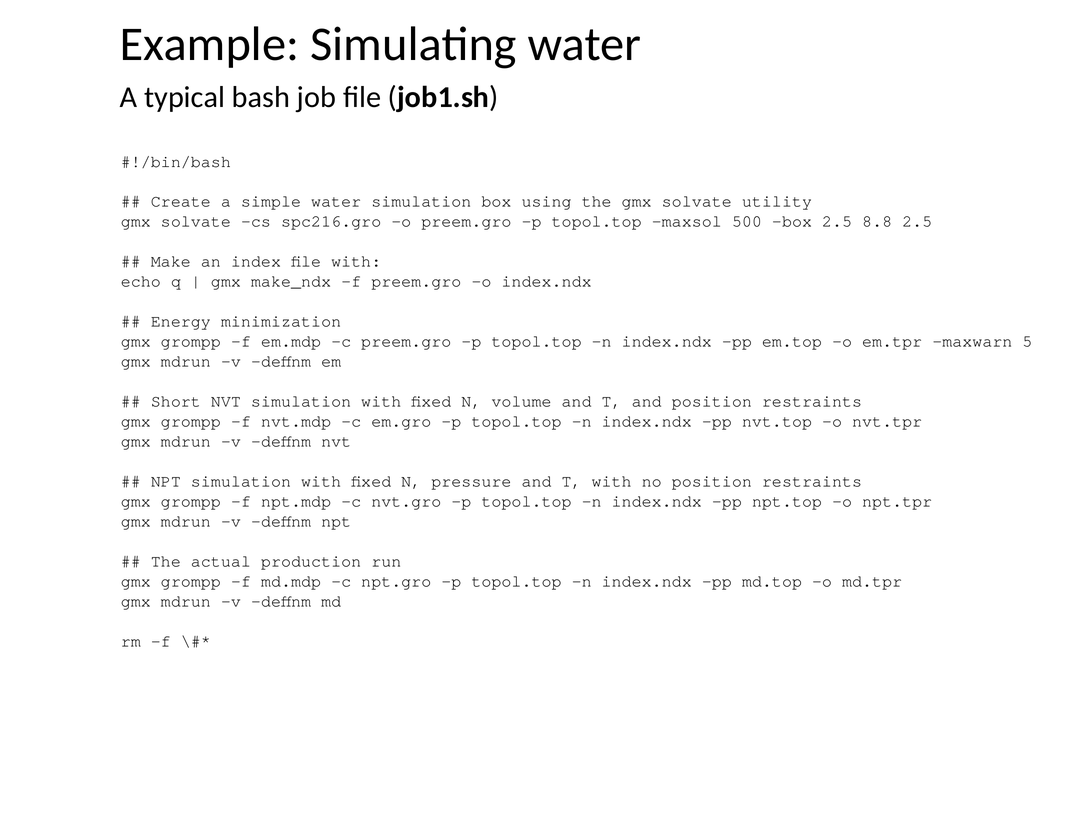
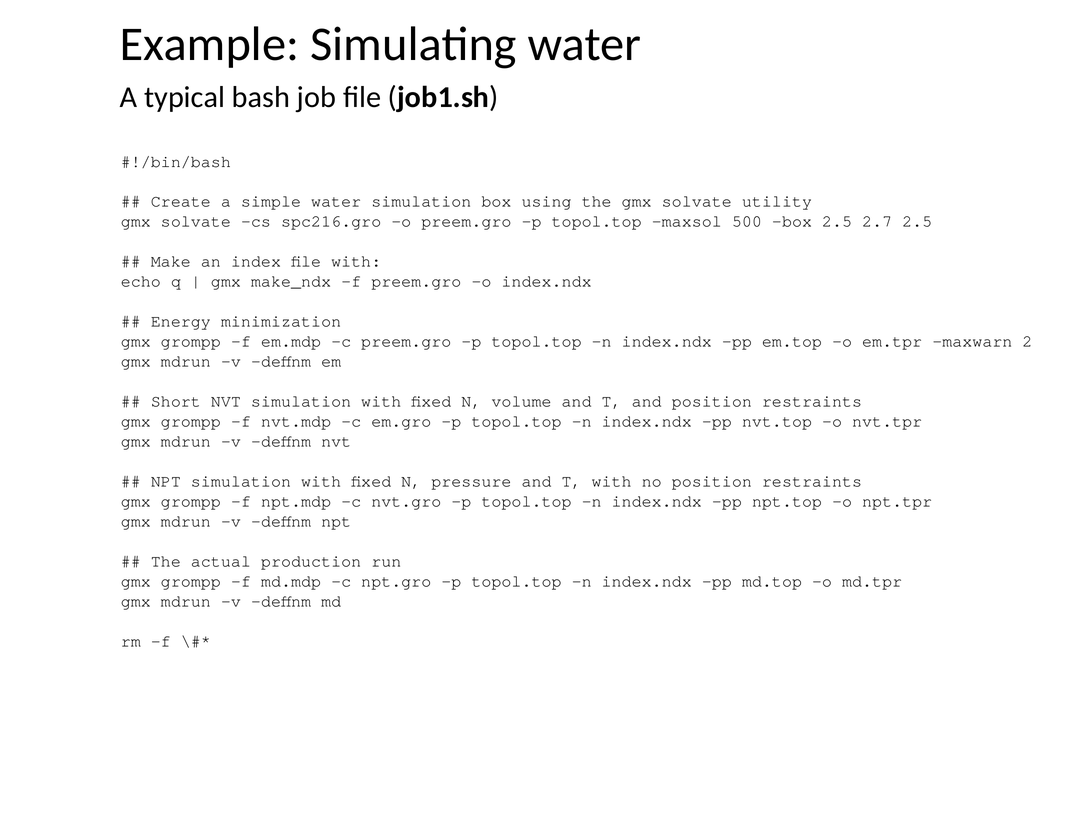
8.8: 8.8 -> 2.7 (877, 222)
5: 5 -> 2 (1027, 342)
